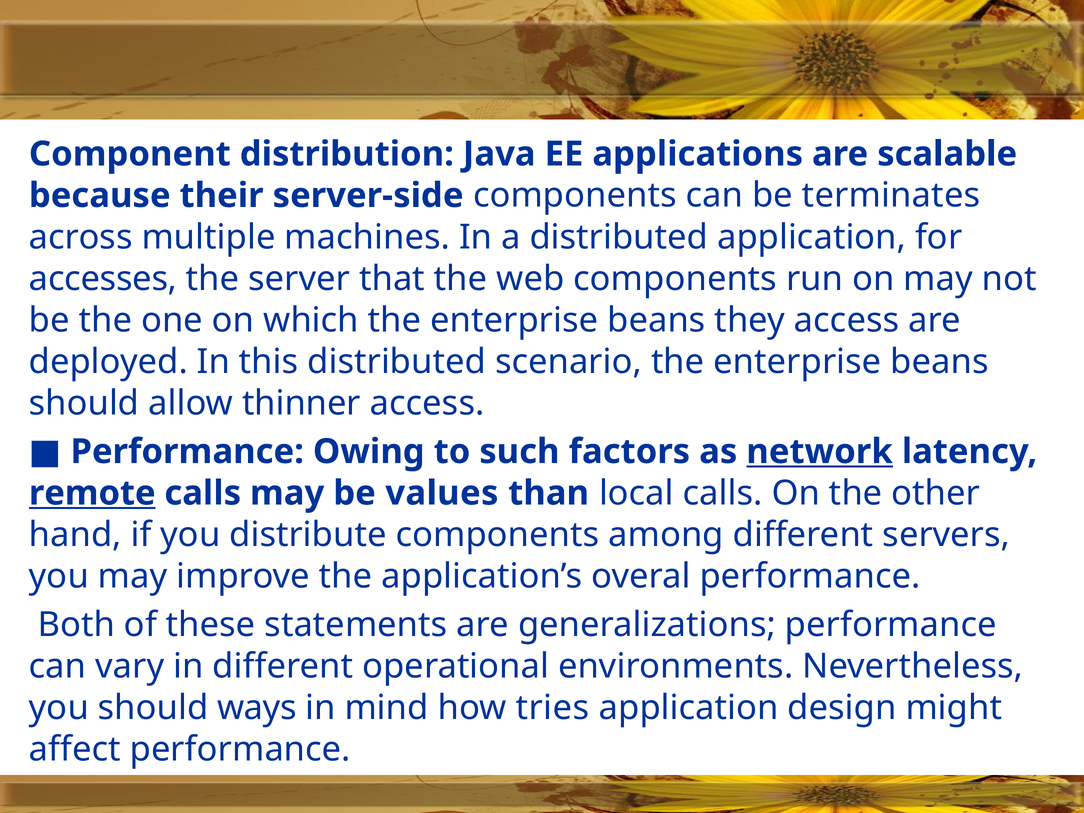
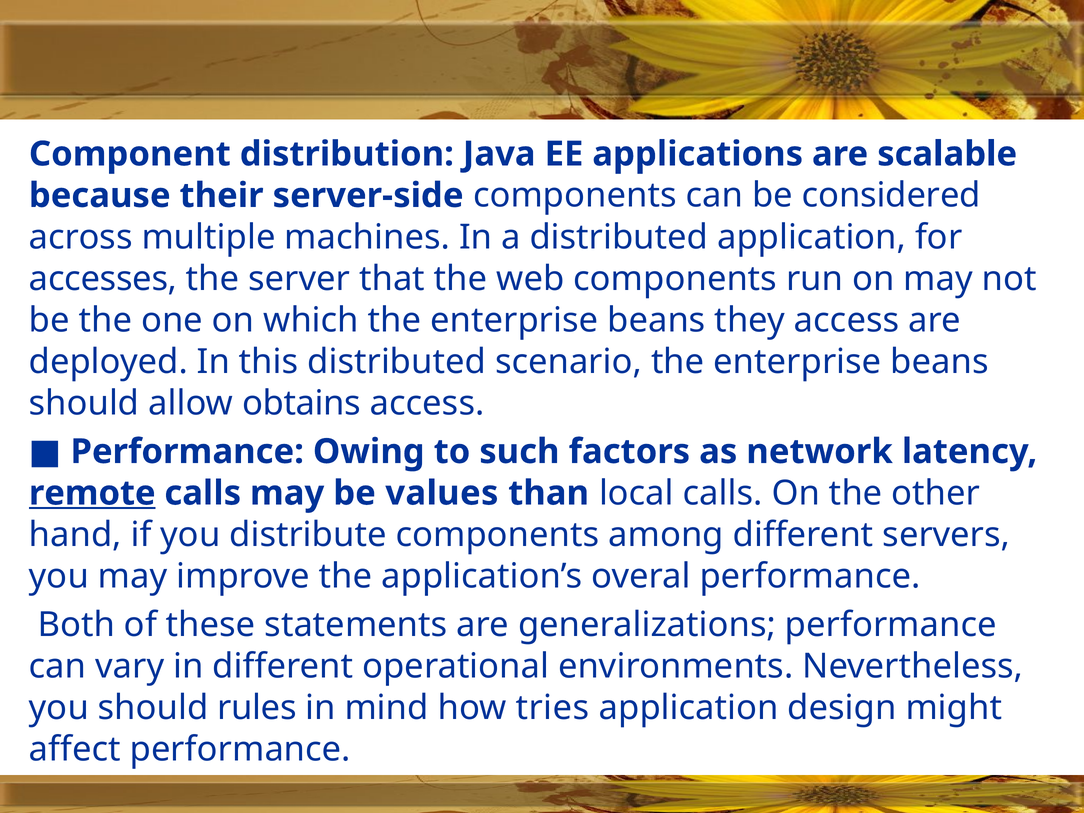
terminates: terminates -> considered (891, 196)
thinner: thinner -> obtains (302, 403)
network underline: present -> none (820, 452)
ways: ways -> rules (257, 708)
